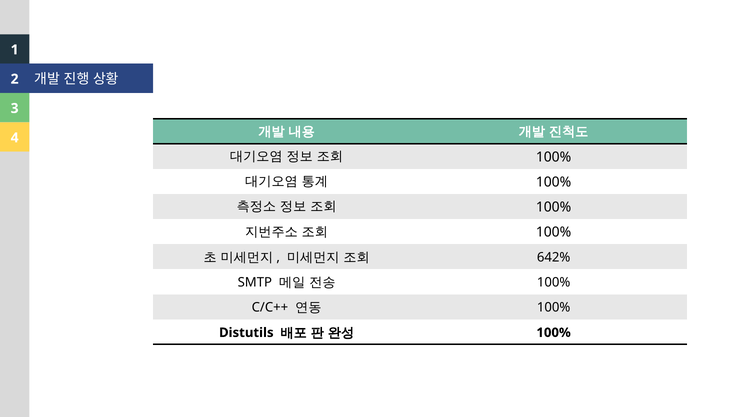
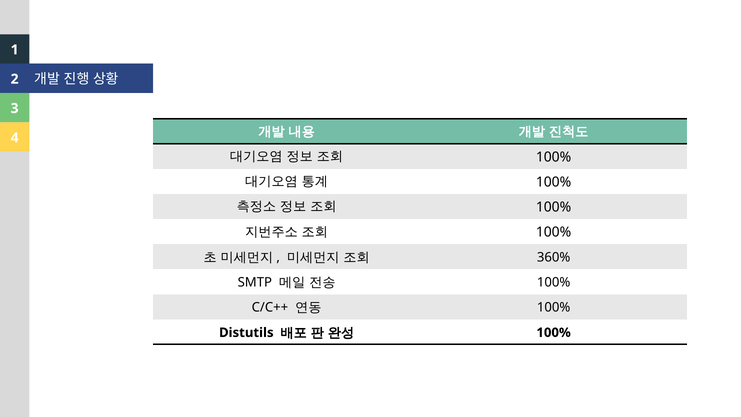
642%: 642% -> 360% (554, 257)
